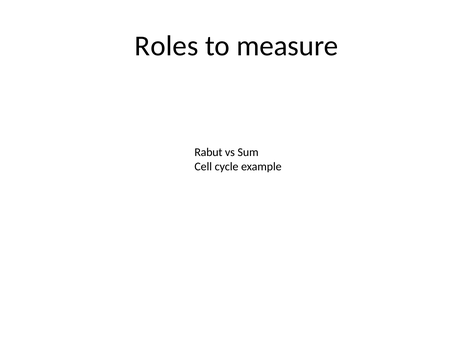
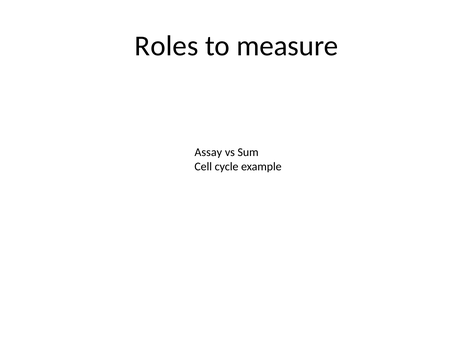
Rabut: Rabut -> Assay (208, 152)
